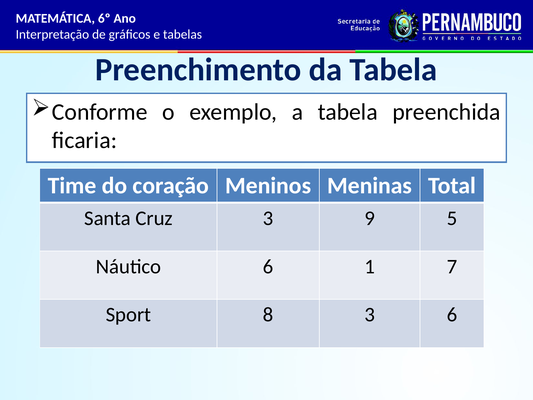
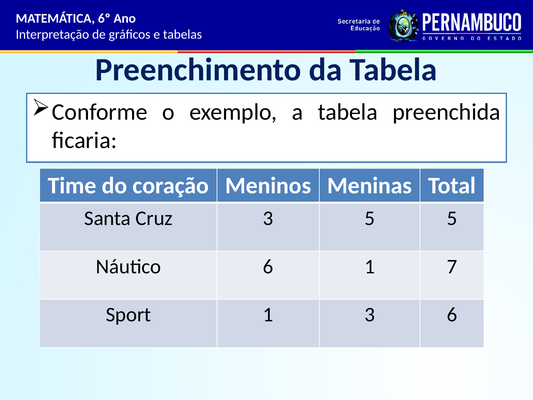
3 9: 9 -> 5 (370, 218)
Sport 8: 8 -> 1 (268, 315)
